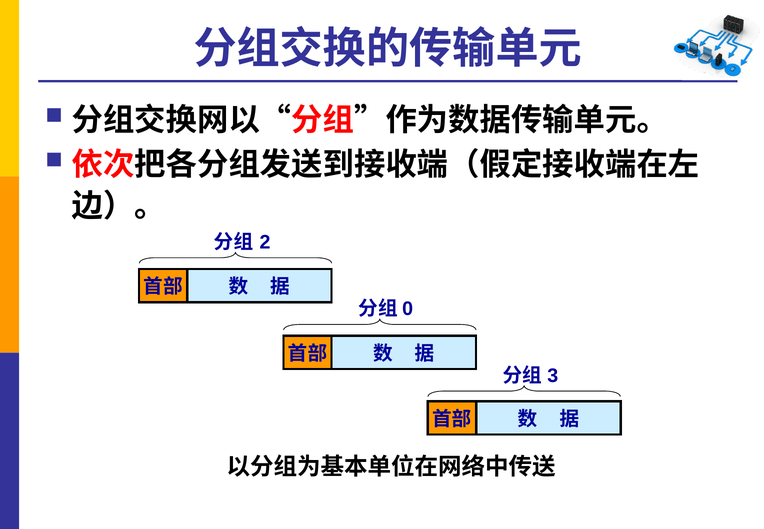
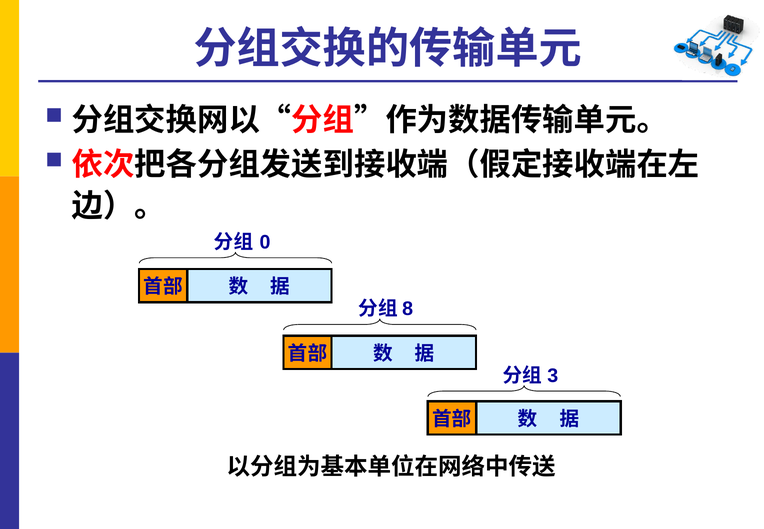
2: 2 -> 0 (265, 242)
0: 0 -> 8 (408, 309)
